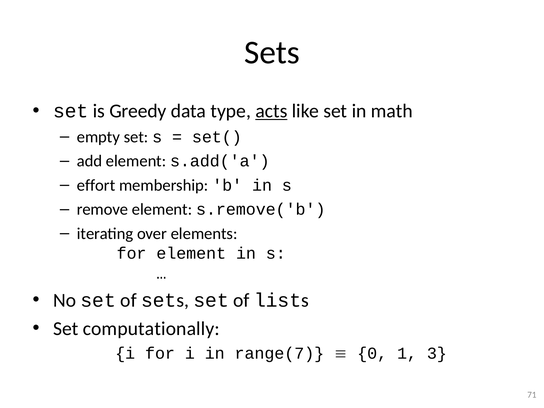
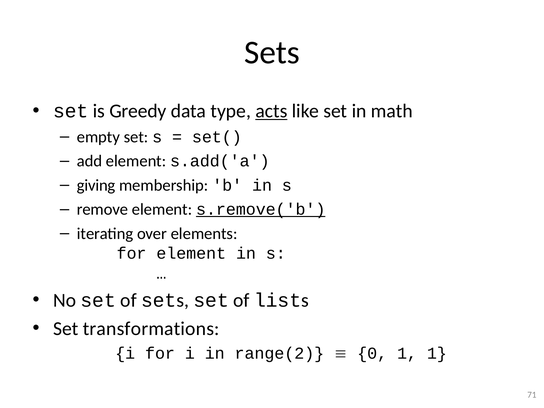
effort: effort -> giving (96, 185)
s.remove('b underline: none -> present (261, 209)
computationally: computationally -> transformations (151, 329)
range(7: range(7 -> range(2 (279, 353)
1 3: 3 -> 1 (437, 353)
